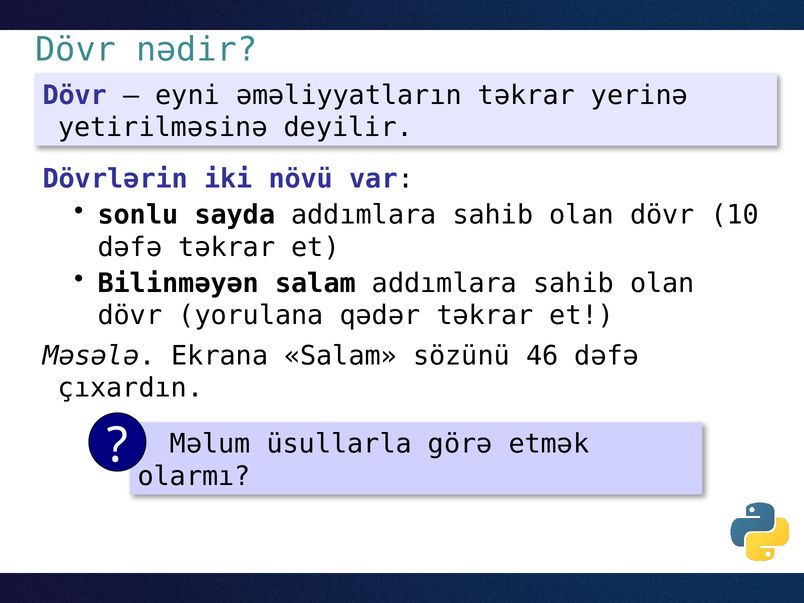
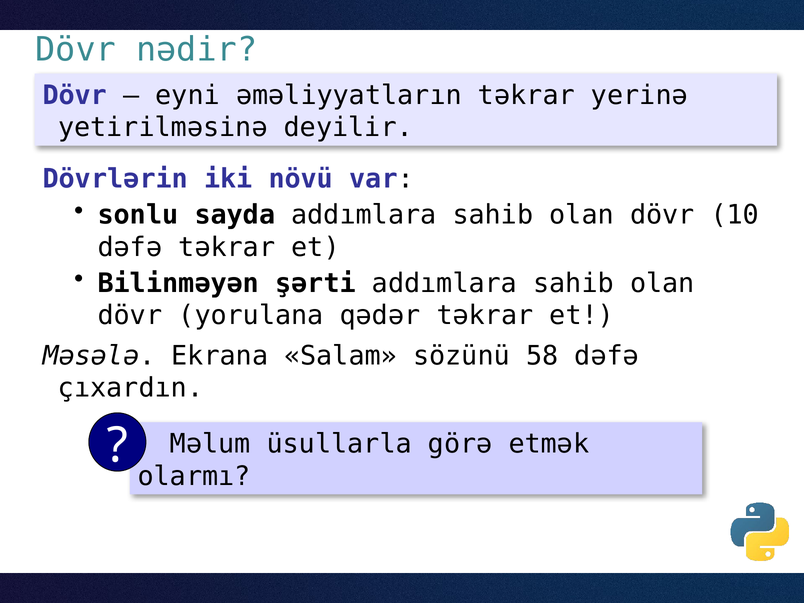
Bilinməyən salam: salam -> şərti (316, 283)
46: 46 -> 58 (542, 356)
